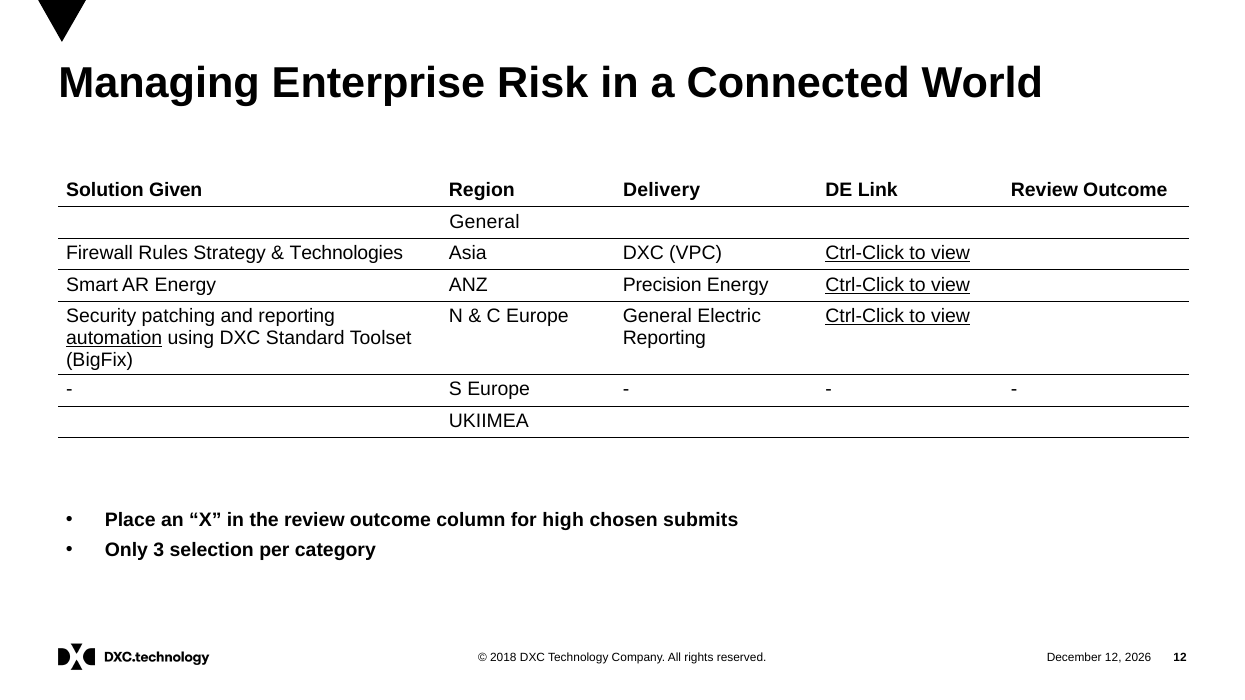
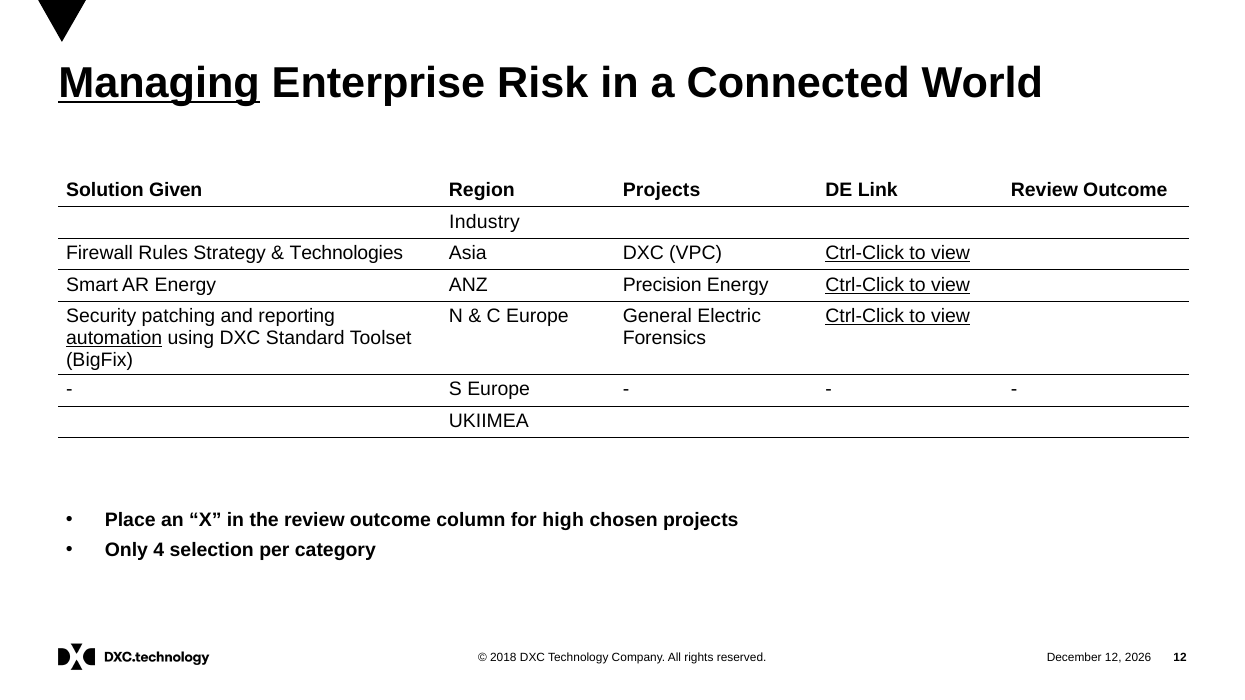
Managing underline: none -> present (159, 83)
Region Delivery: Delivery -> Projects (662, 190)
General: General -> Industry (484, 222)
Reporting: Reporting -> Forensics (664, 338)
chosen submits: submits -> projects (701, 520)
3: 3 -> 4 (159, 550)
